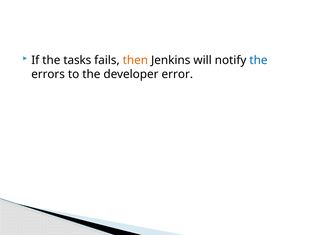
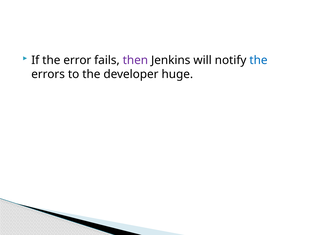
tasks: tasks -> error (77, 60)
then colour: orange -> purple (135, 60)
error: error -> huge (177, 74)
